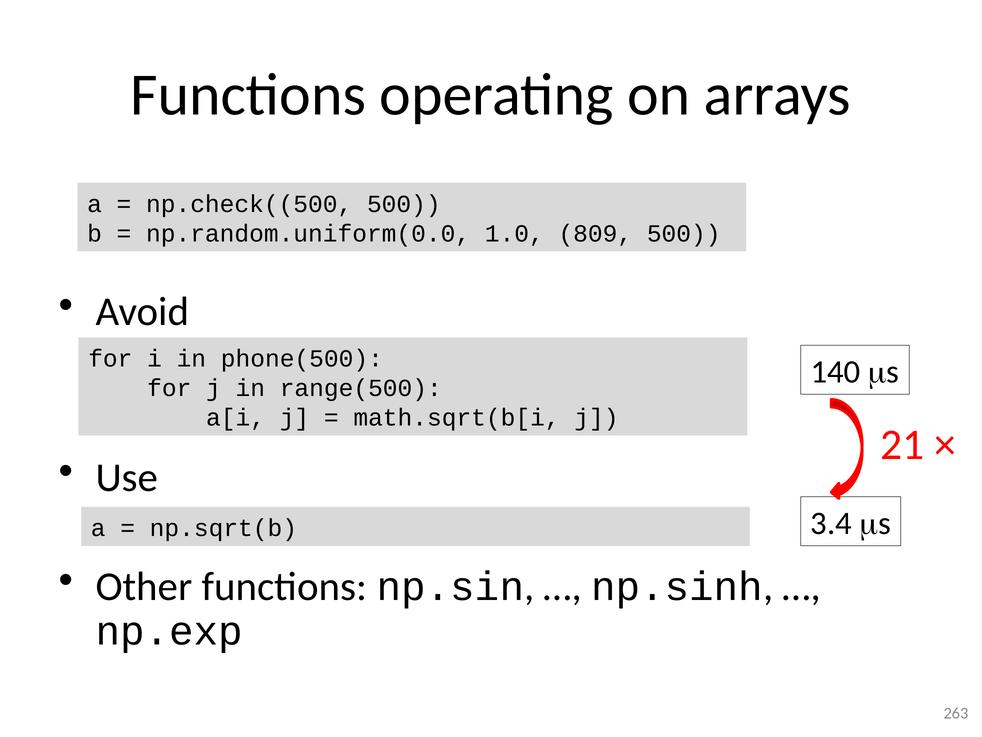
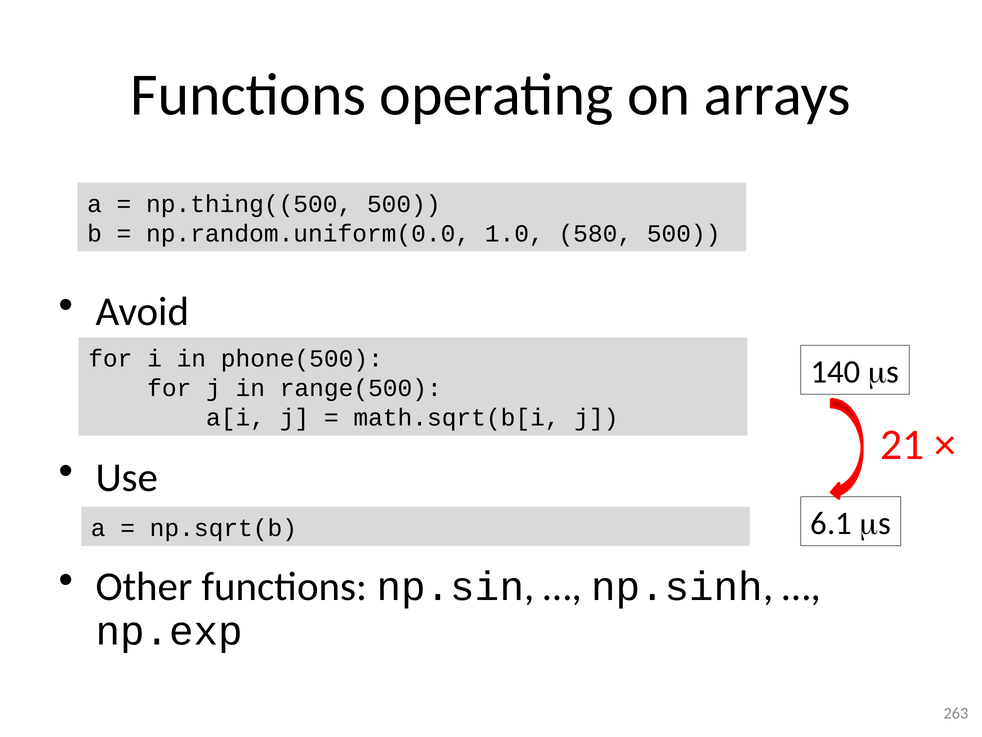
np.check((500: np.check((500 -> np.thing((500 (249, 204)
809: 809 -> 580 (595, 233)
3.4: 3.4 -> 6.1 (831, 523)
